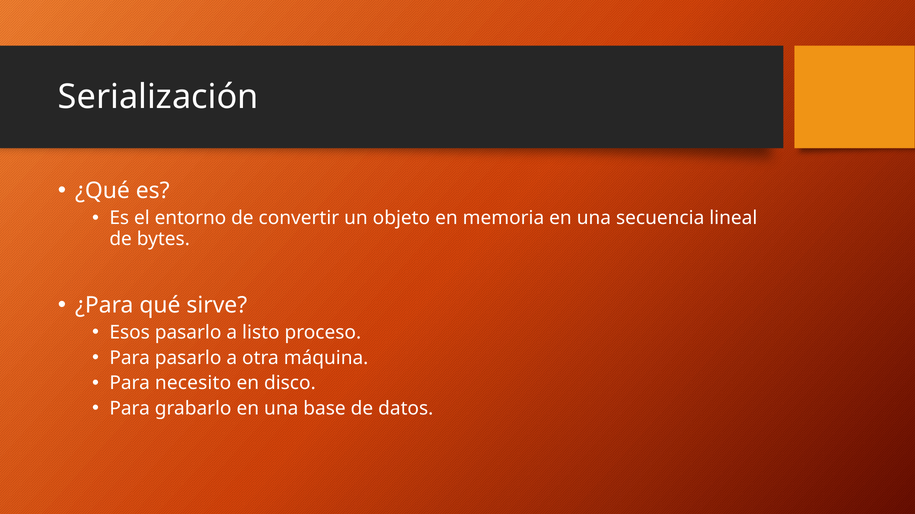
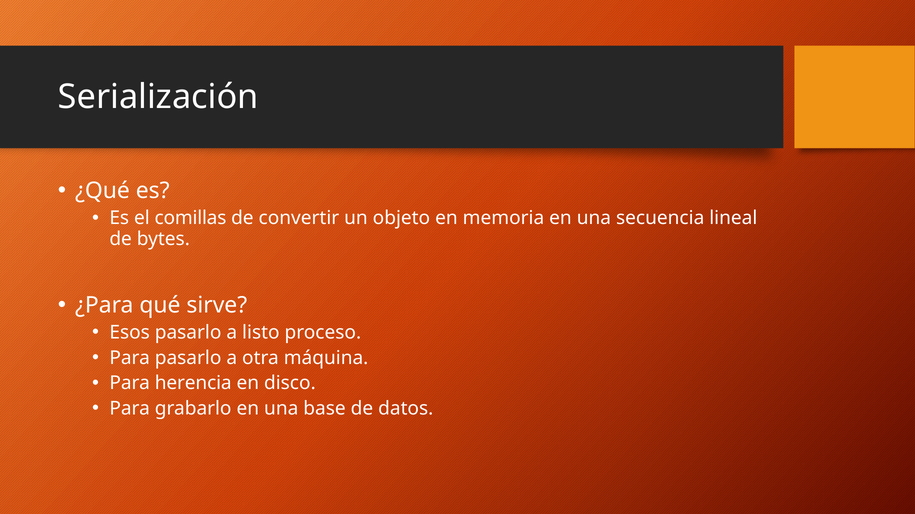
entorno: entorno -> comillas (190, 218)
necesito: necesito -> herencia (193, 384)
